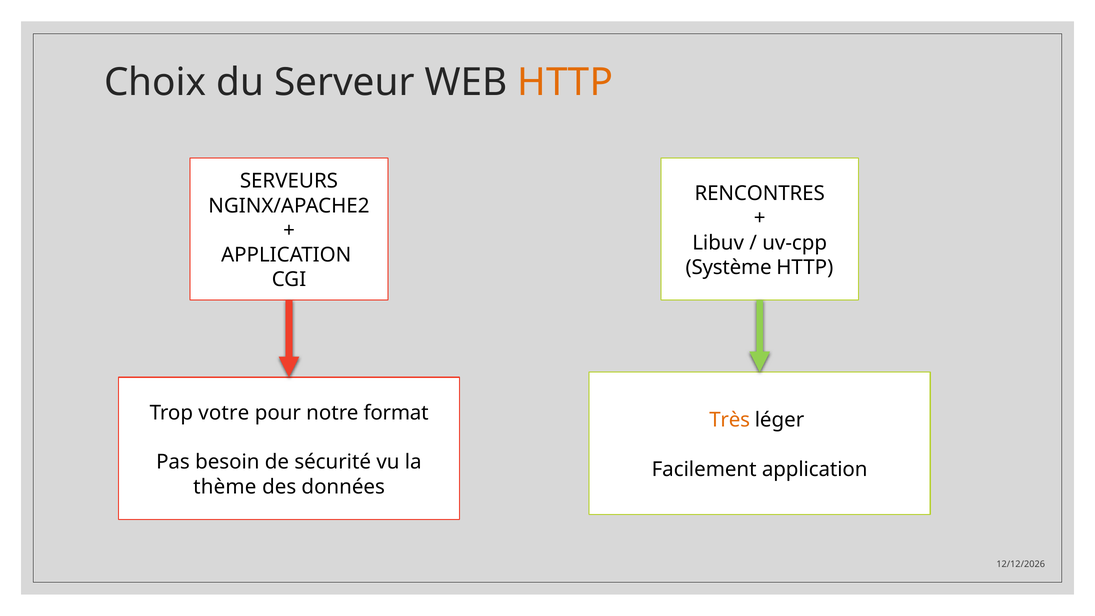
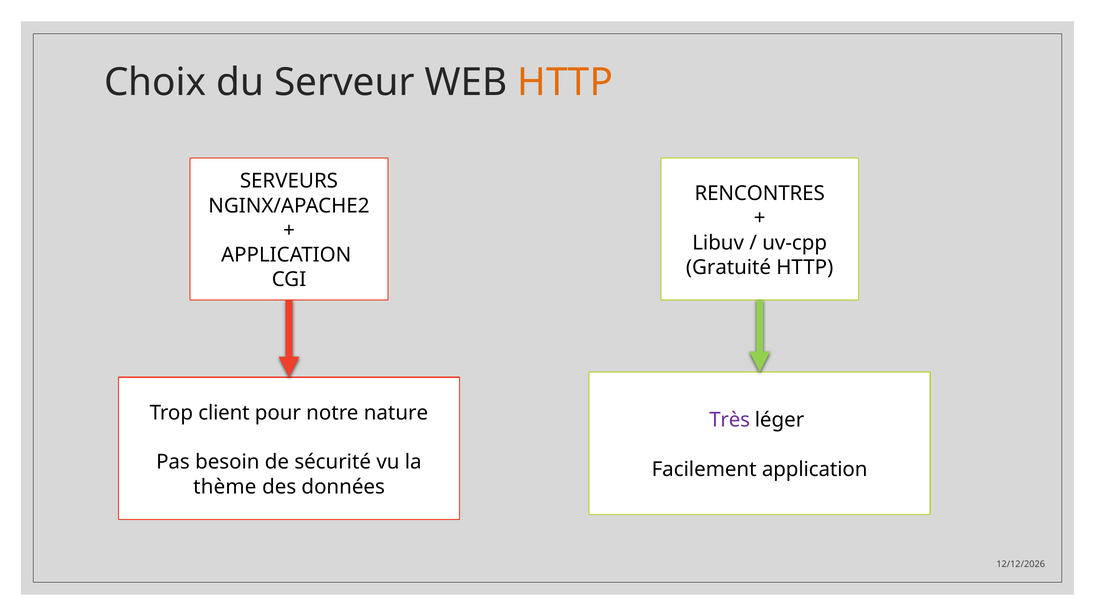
Système: Système -> Gratuité (729, 267)
votre: votre -> client (224, 413)
format: format -> nature (396, 413)
Très colour: orange -> purple (730, 420)
